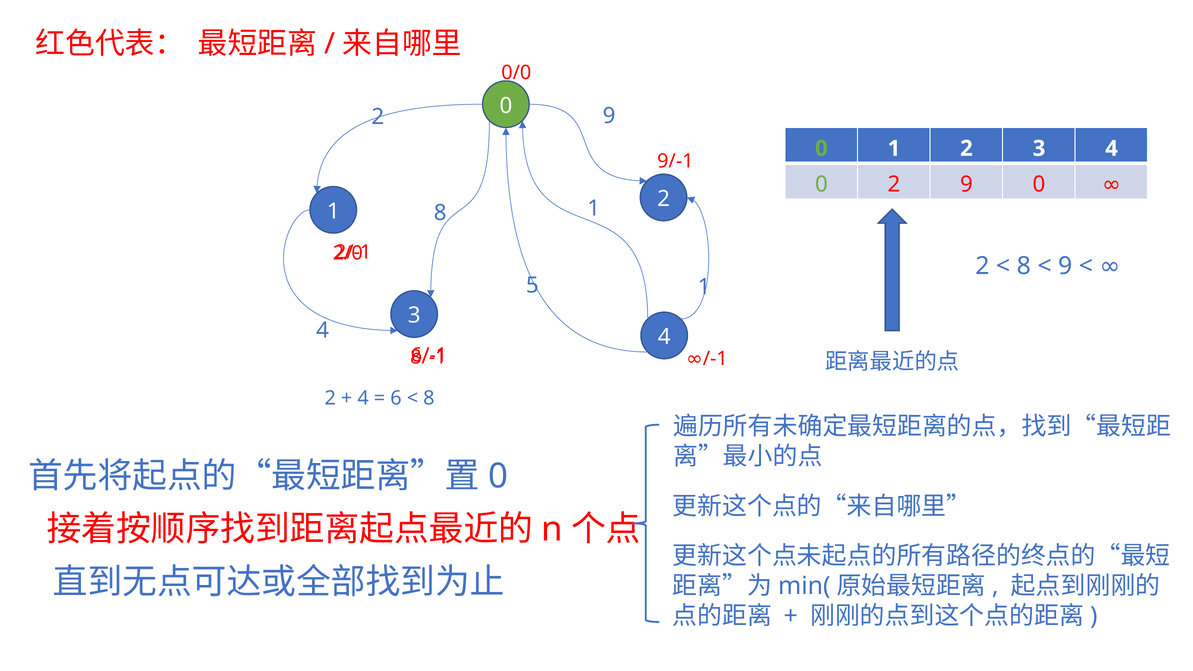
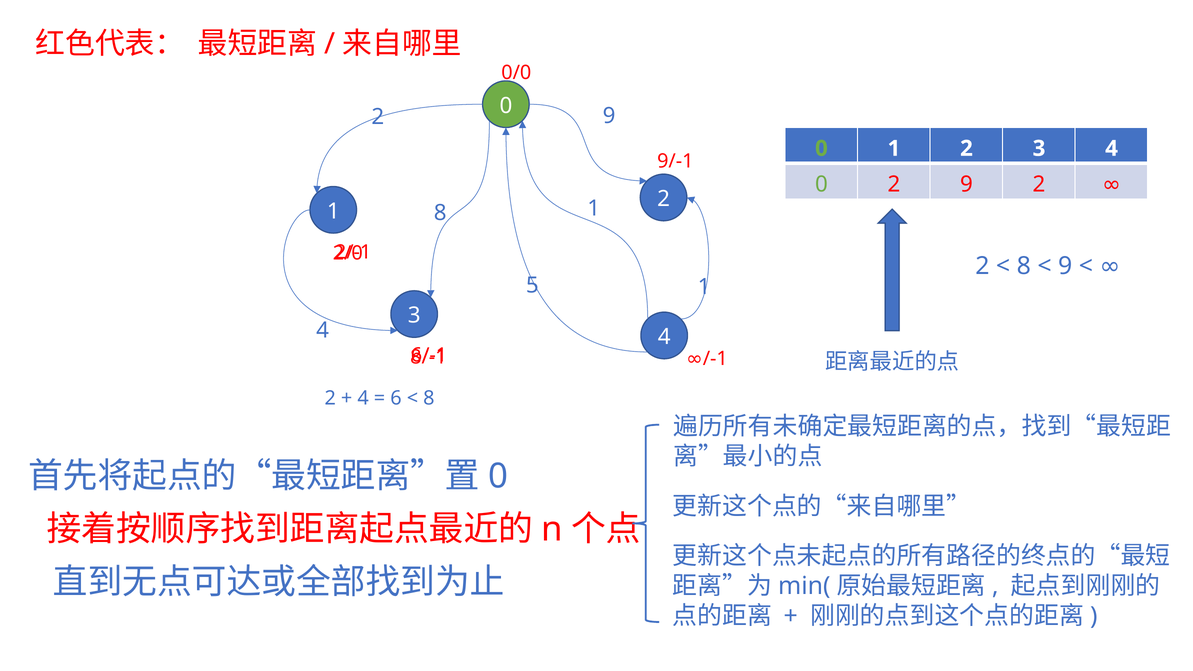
9 0: 0 -> 2 (1039, 184)
